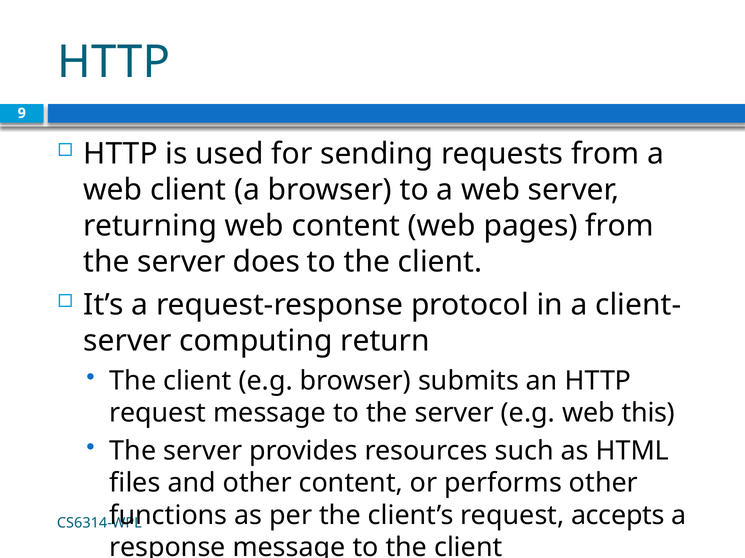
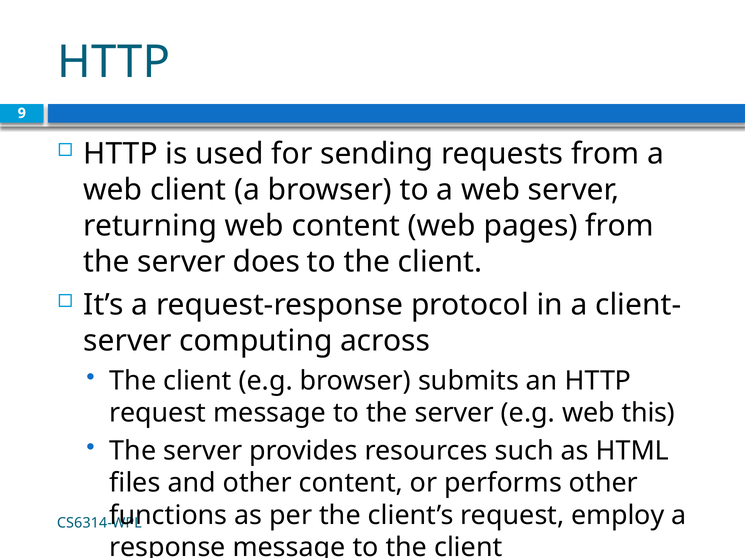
return: return -> across (385, 342)
accepts: accepts -> employ (618, 516)
